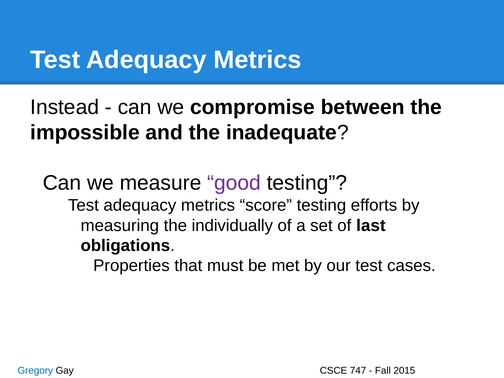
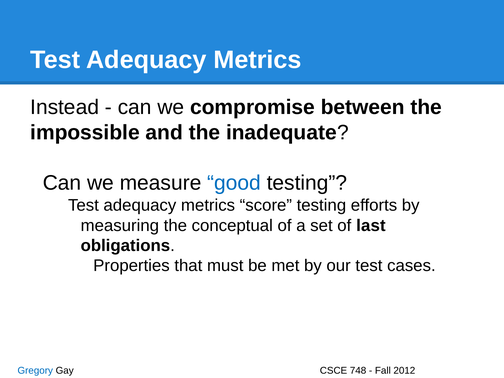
good colour: purple -> blue (234, 183)
individually: individually -> conceptual (232, 225)
747: 747 -> 748 (358, 371)
2015: 2015 -> 2012 (404, 371)
